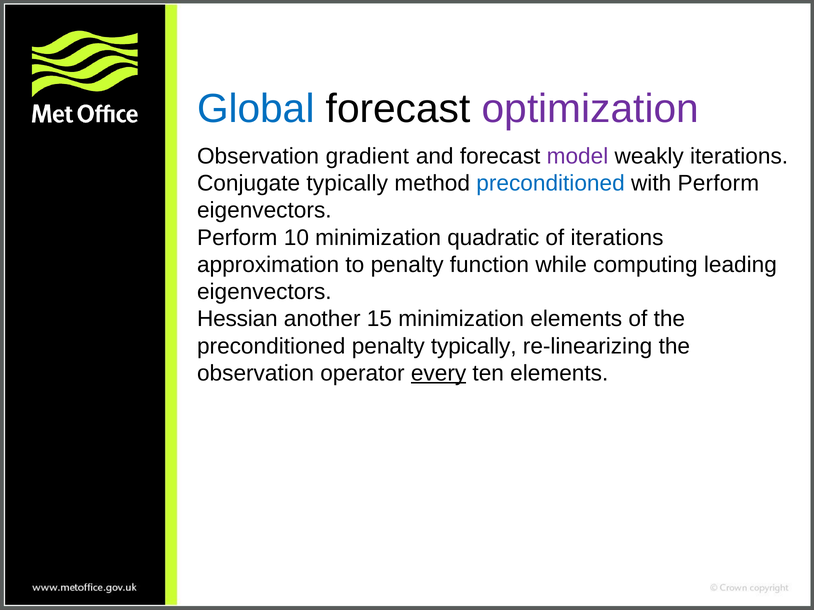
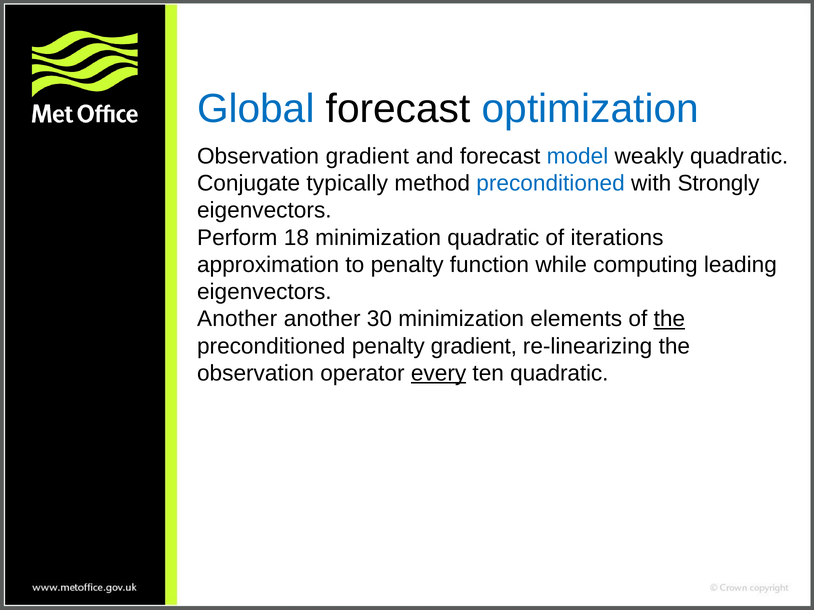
optimization colour: purple -> blue (590, 109)
model colour: purple -> blue (577, 156)
weakly iterations: iterations -> quadratic (739, 156)
with Perform: Perform -> Strongly (719, 184)
10: 10 -> 18 (296, 238)
Hessian: Hessian -> Another (237, 319)
15: 15 -> 30 (379, 319)
the underline: none -> present (669, 319)
penalty typically: typically -> gradient (474, 346)
ten elements: elements -> quadratic (559, 374)
